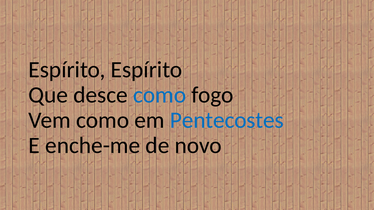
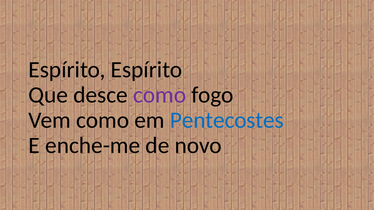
como colour: blue -> purple (160, 95)
